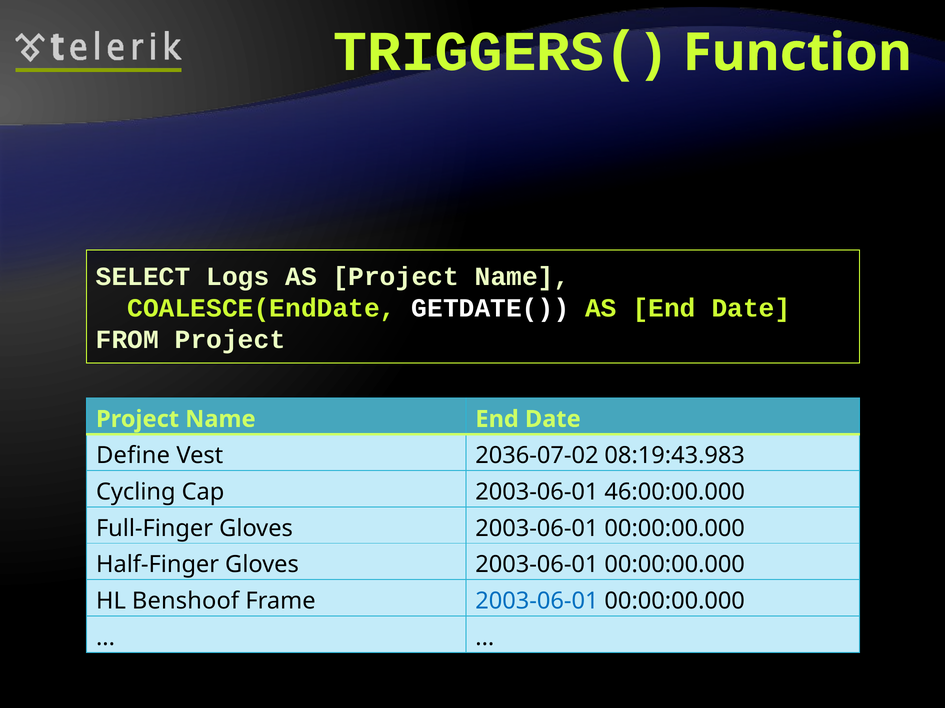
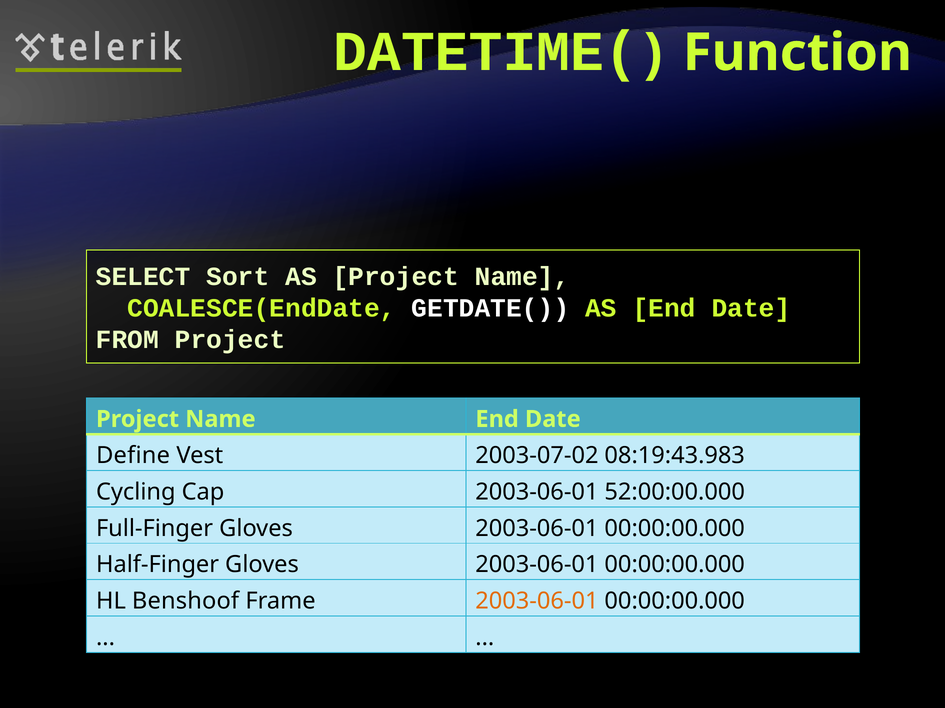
TRIGGERS(: TRIGGERS( -> DATETIME( (486, 51)
Logs: Logs -> Sort (238, 277)
2036-07-02: 2036-07-02 -> 2003-07-02 (537, 456)
46:00:00.000: 46:00:00.000 -> 52:00:00.000 (675, 492)
2003-06-01 colour: blue -> orange (537, 602)
